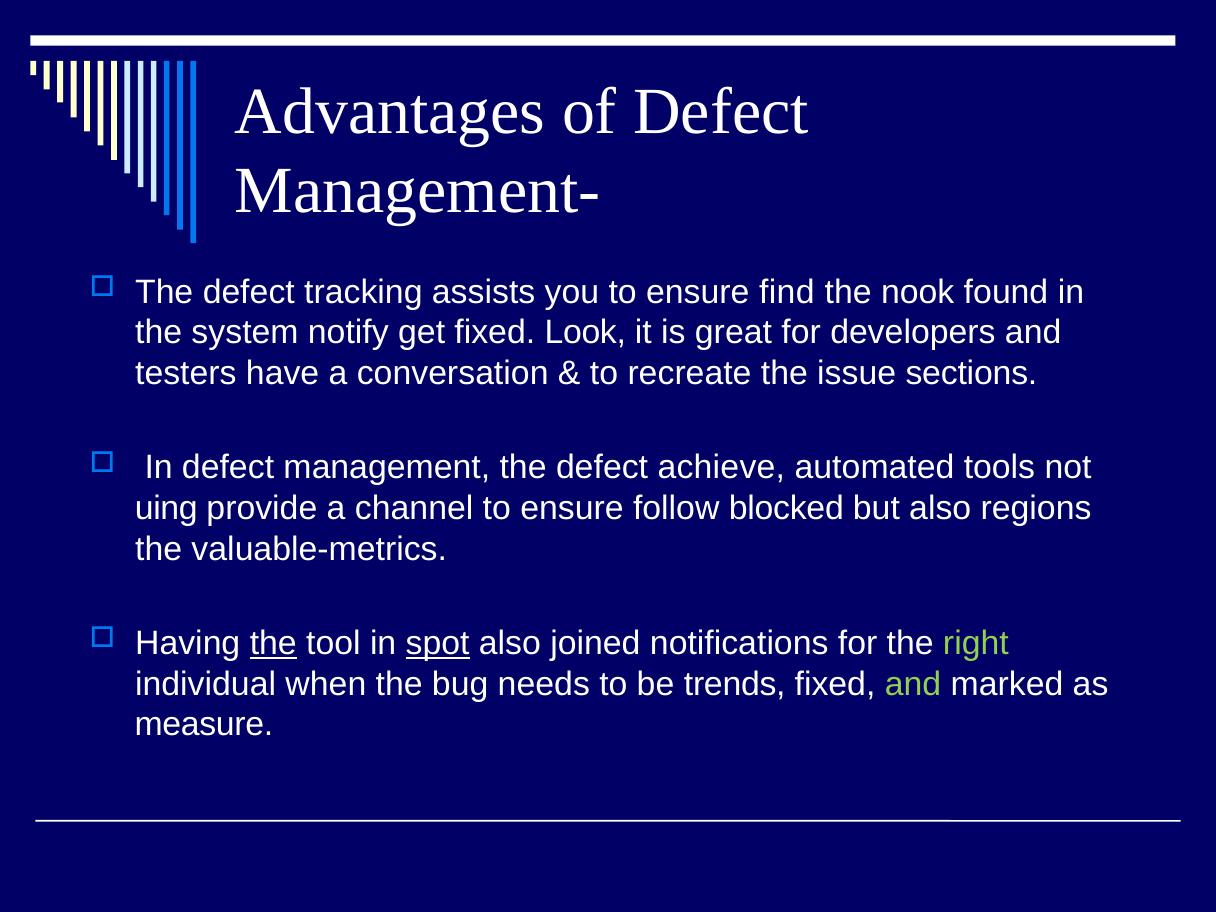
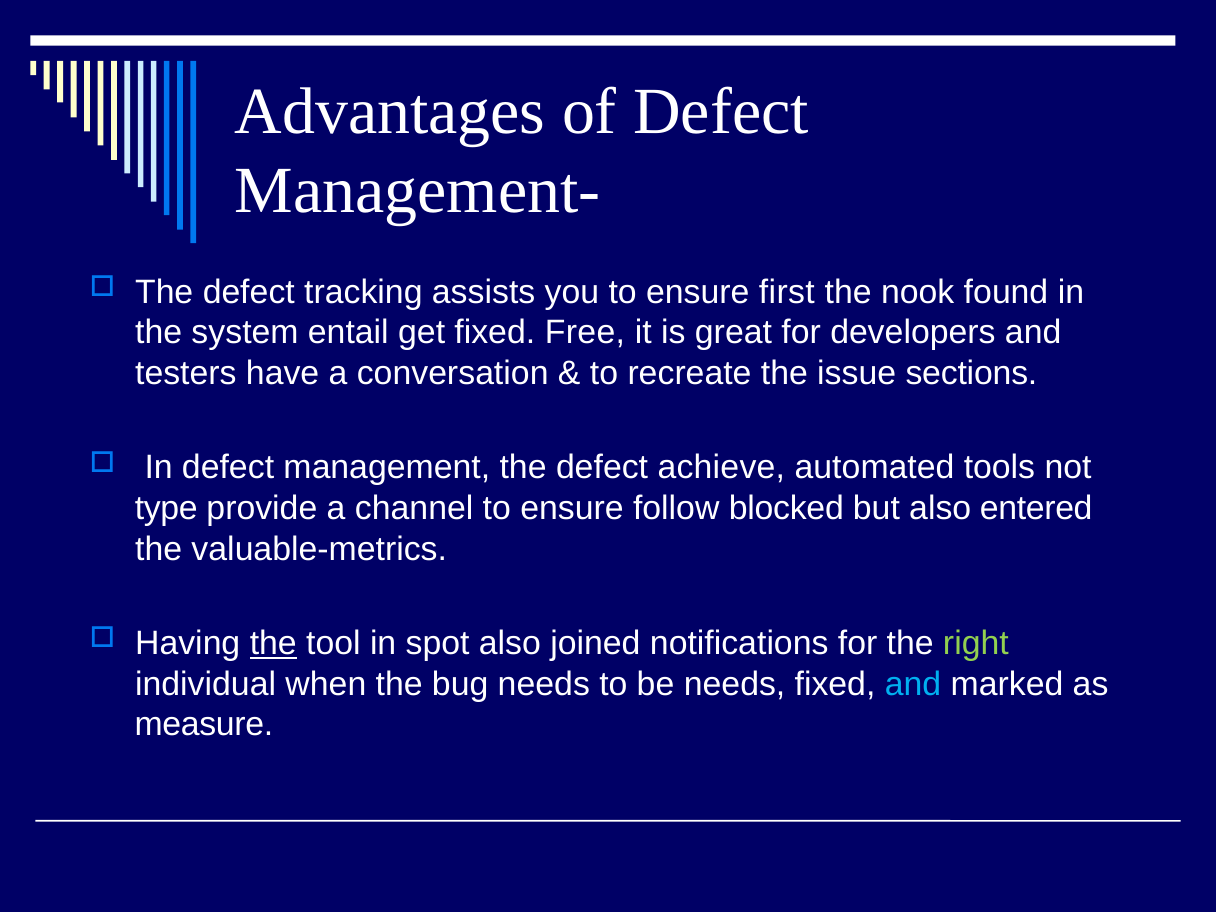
find: find -> first (787, 292)
notify: notify -> entail (348, 333)
Look: Look -> Free (585, 333)
uing: uing -> type (166, 508)
regions: regions -> entered (1036, 508)
spot underline: present -> none (438, 643)
be trends: trends -> needs (735, 684)
and colour: light green -> light blue (913, 684)
